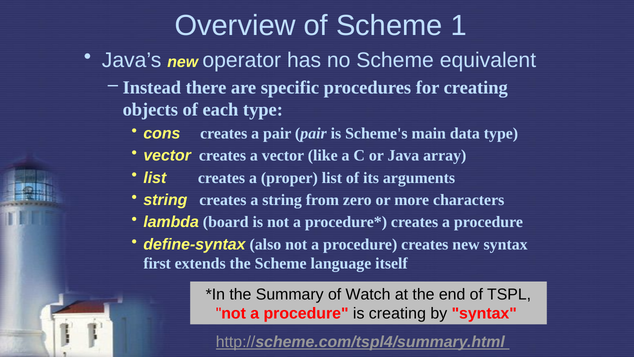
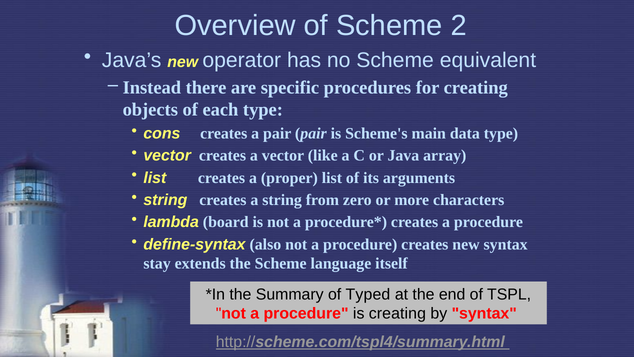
1: 1 -> 2 (459, 26)
first: first -> stay (157, 263)
Watch: Watch -> Typed (368, 294)
